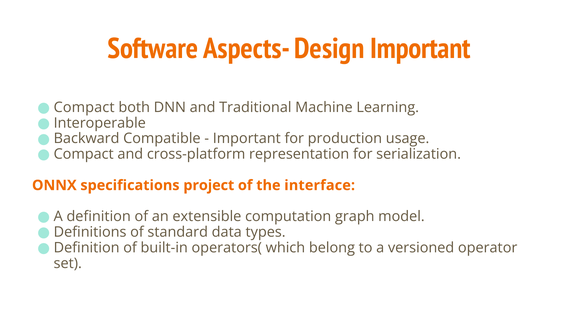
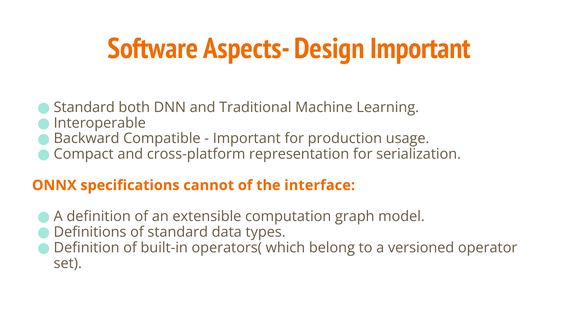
Compact: Compact -> Standard (84, 107)
project: project -> cannot (209, 185)
